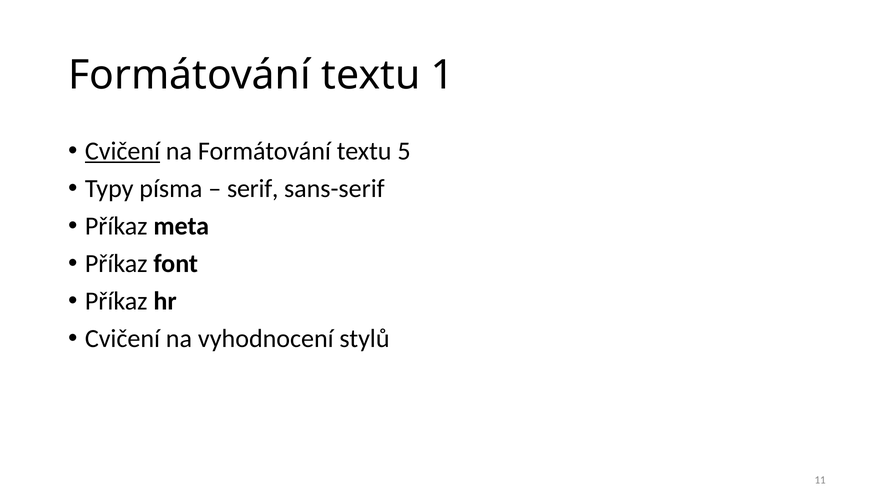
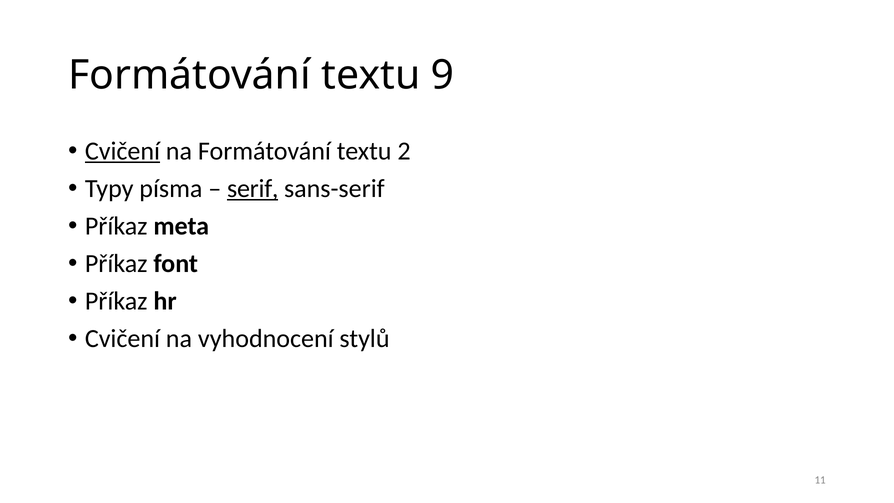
1: 1 -> 9 (443, 75)
5: 5 -> 2 (404, 151)
serif underline: none -> present (253, 189)
